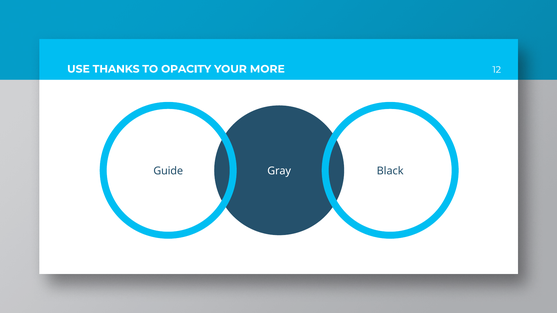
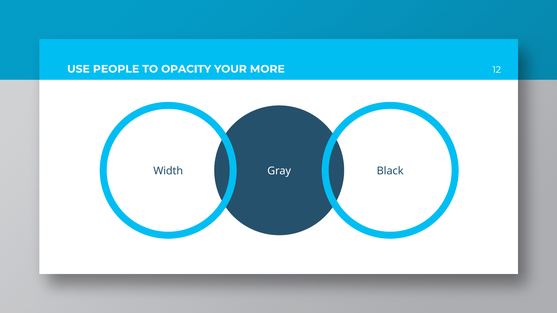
THANKS: THANKS -> PEOPLE (116, 69)
Guide: Guide -> Width (168, 171)
